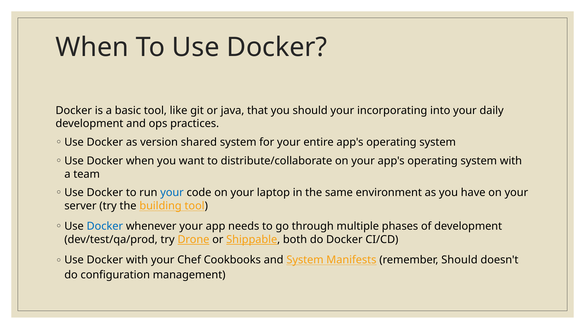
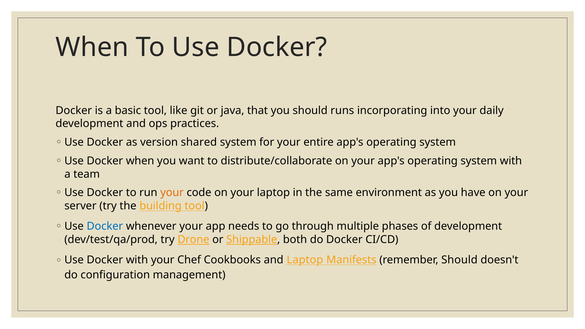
should your: your -> runs (342, 110)
your colour: blue -> orange (172, 193)
and System: System -> Laptop (305, 260)
